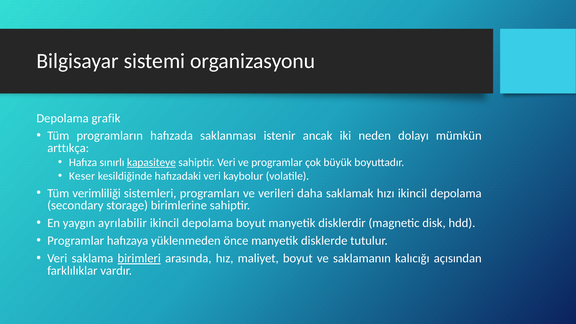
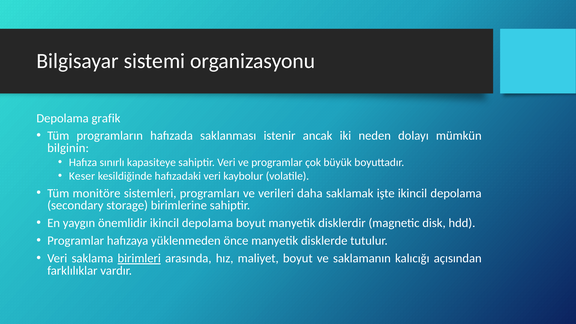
arttıkça: arttıkça -> bilginin (68, 148)
kapasiteye underline: present -> none (151, 162)
verimliliği: verimliliği -> monitöre (97, 193)
hızı: hızı -> işte (386, 193)
ayrılabilir: ayrılabilir -> önemlidir (123, 223)
